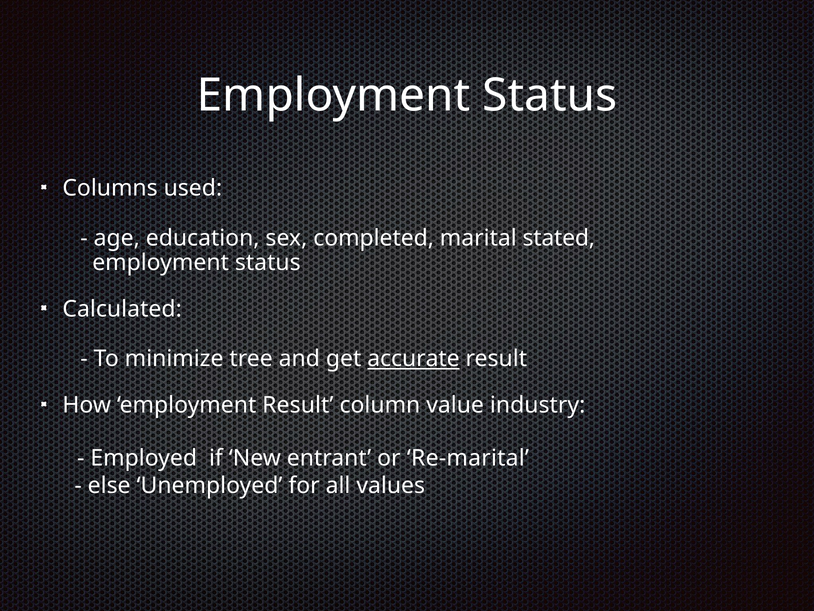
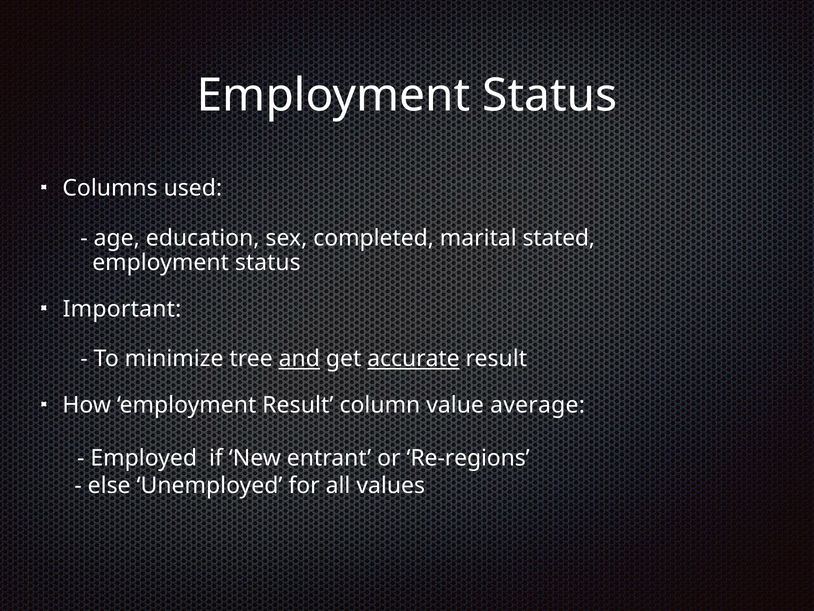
Calculated: Calculated -> Important (122, 309)
and underline: none -> present (299, 359)
industry: industry -> average (538, 405)
Re-marital: Re-marital -> Re-regions (468, 458)
